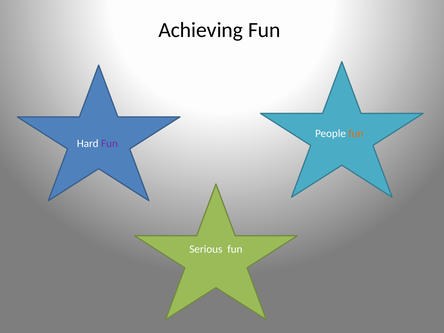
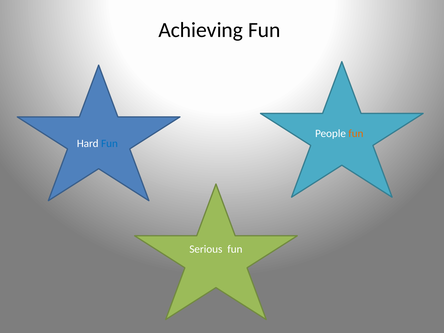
Fun colour: purple -> blue (109, 144)
